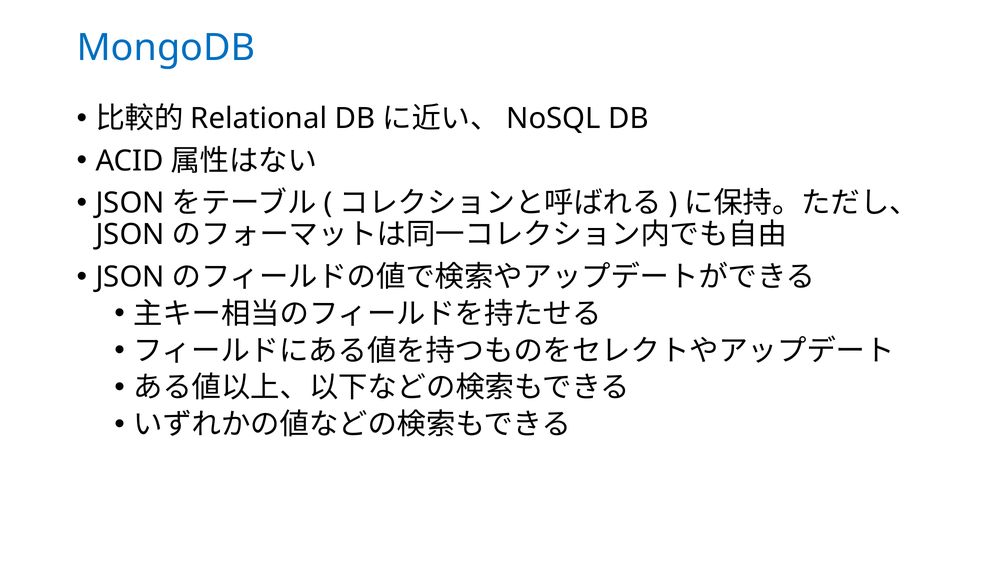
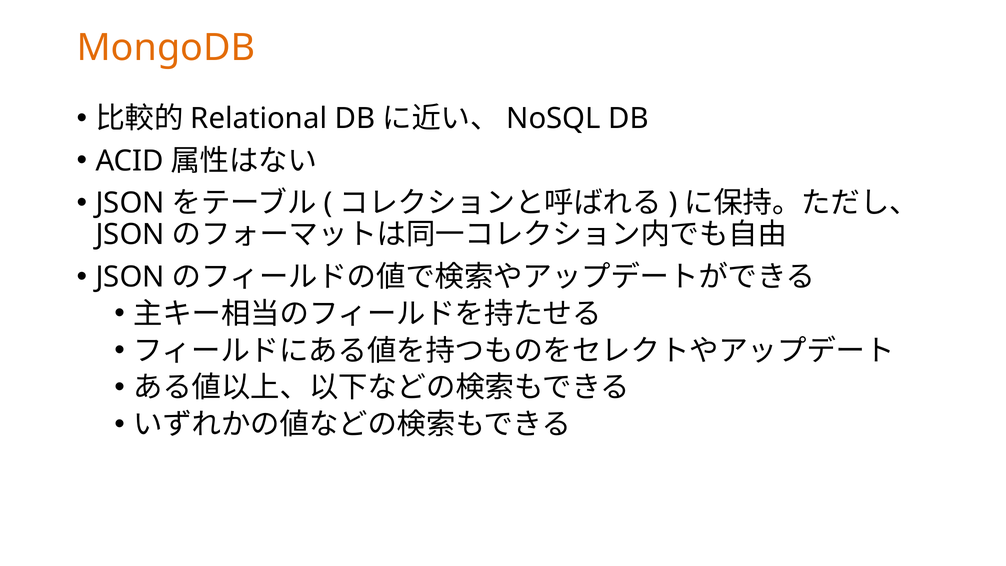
MongoDB colour: blue -> orange (166, 48)
